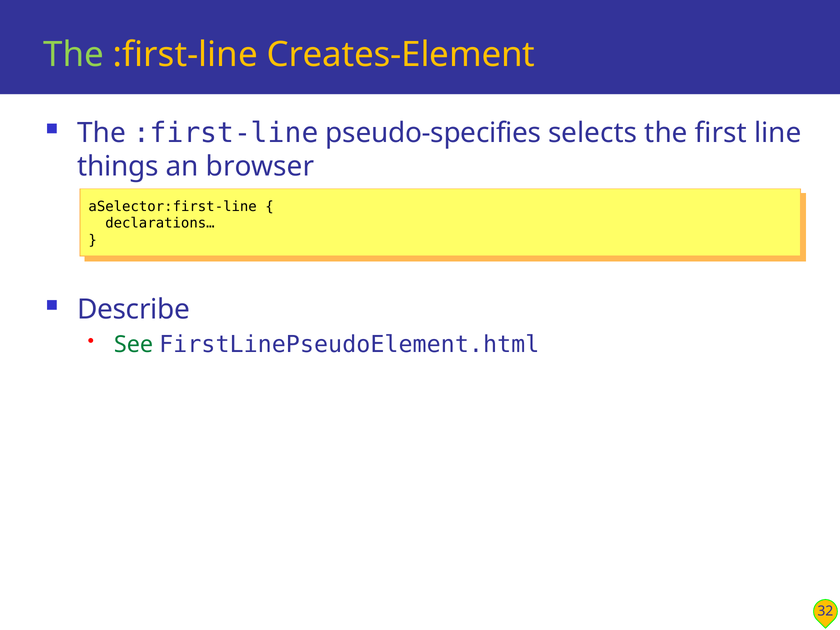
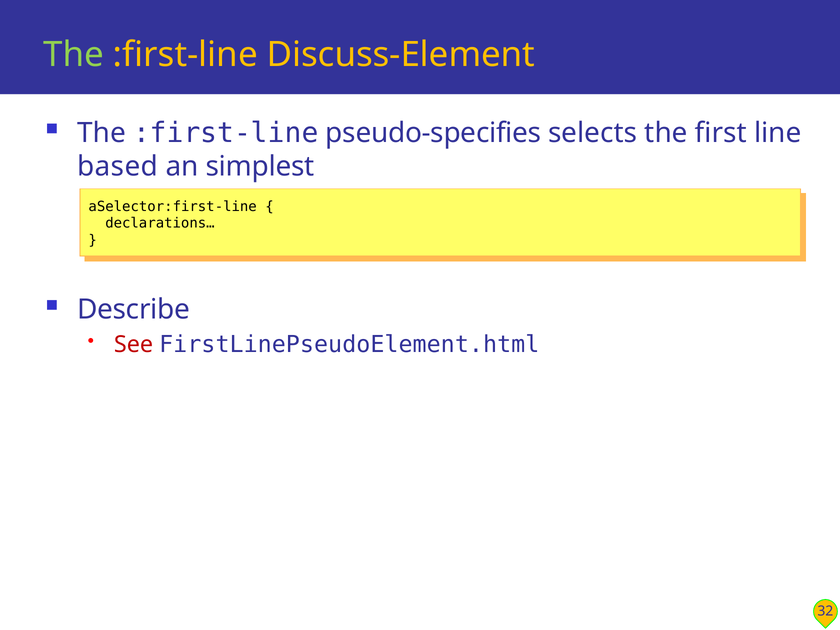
Creates-Element: Creates-Element -> Discuss-Element (401, 55)
things: things -> based (118, 167)
browser: browser -> simplest (260, 167)
See colour: green -> red (134, 344)
